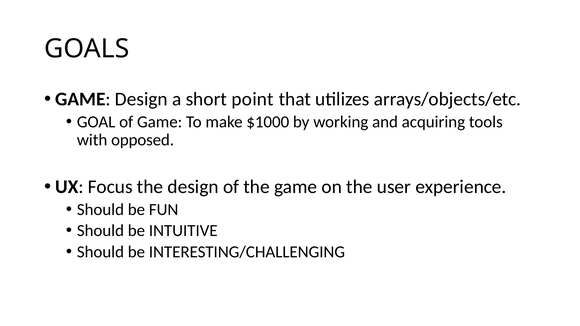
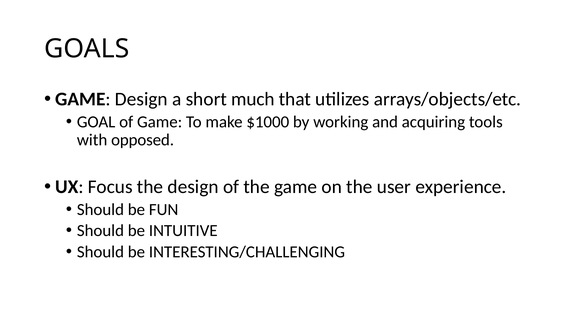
point: point -> much (253, 99)
